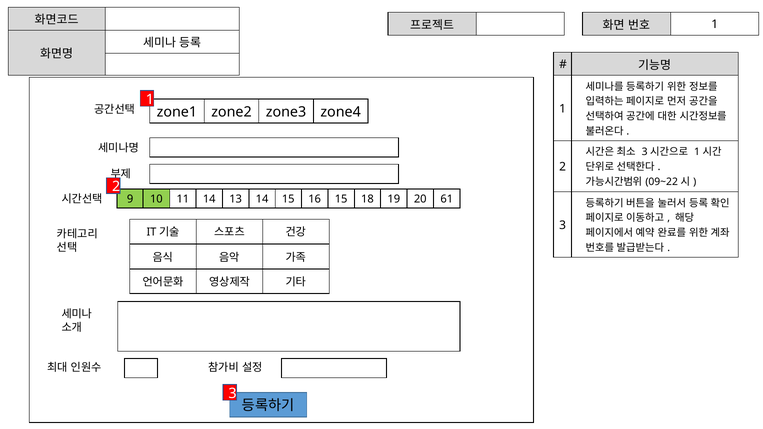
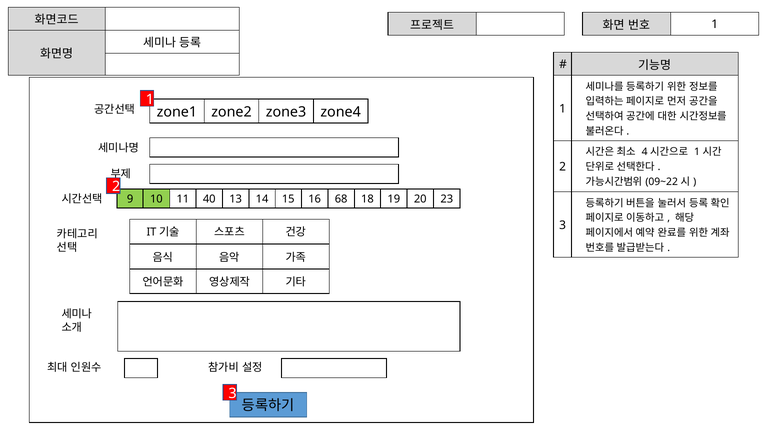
3: 3 -> 4 (645, 152)
11 14: 14 -> 40 (209, 199)
16 15: 15 -> 68 (341, 199)
61: 61 -> 23 (447, 199)
